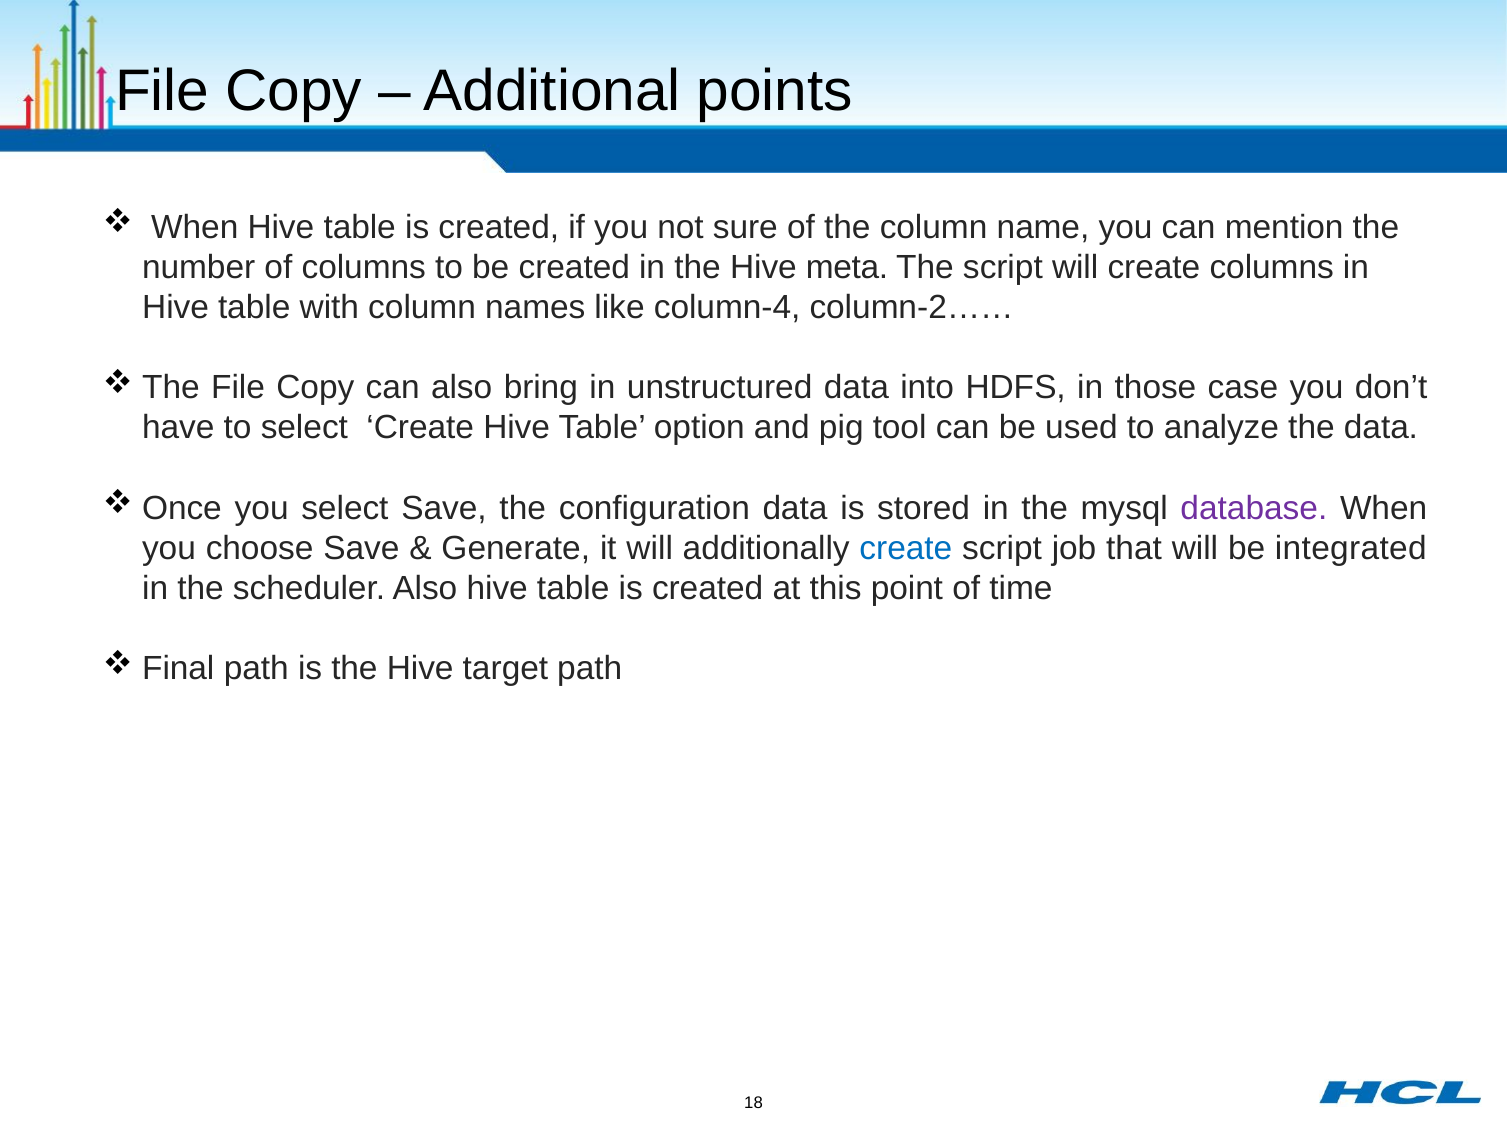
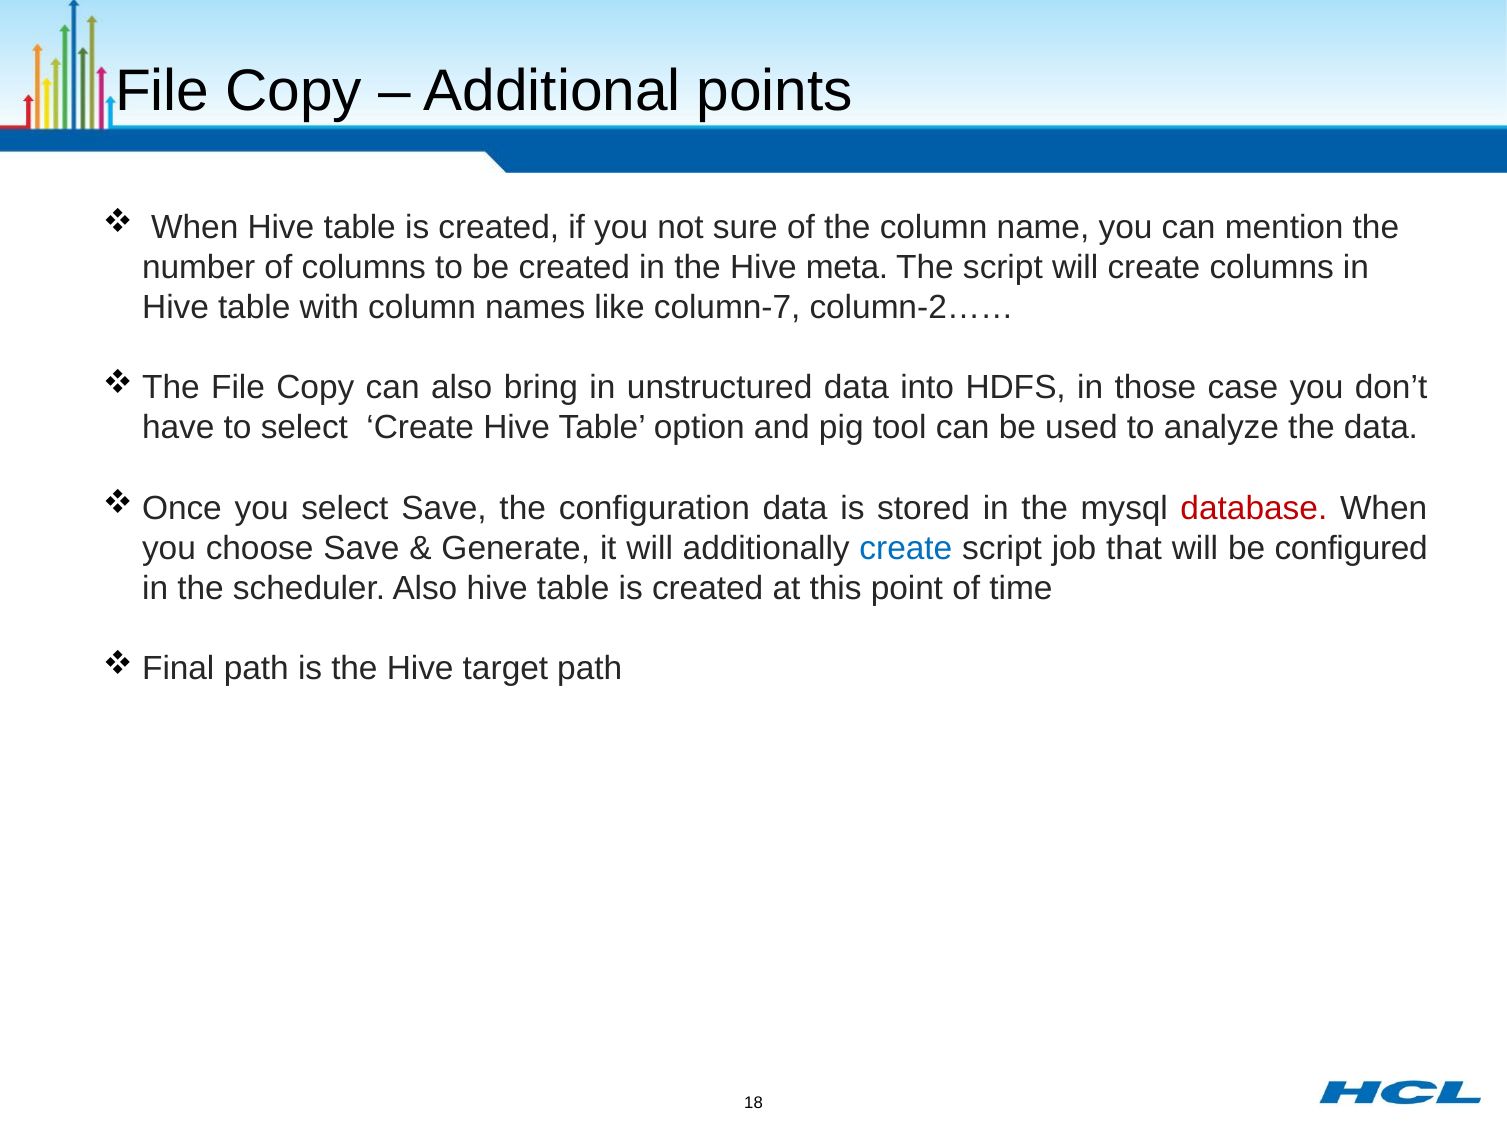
column-4: column-4 -> column-7 (727, 308)
database colour: purple -> red (1254, 508)
integrated: integrated -> configured (1351, 549)
